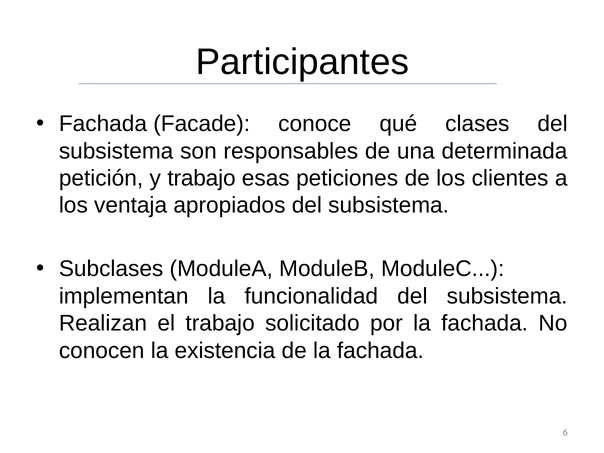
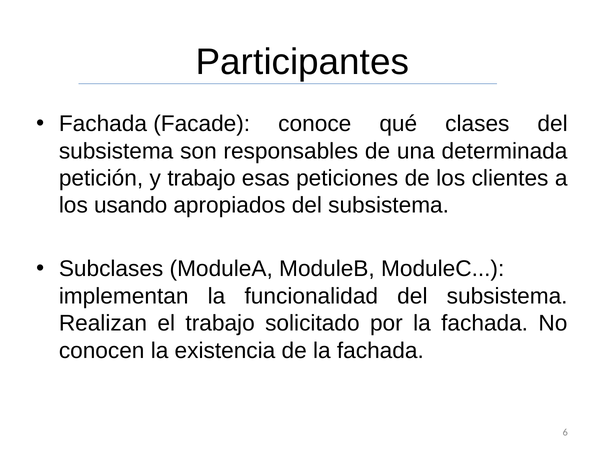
ventaja: ventaja -> usando (131, 206)
